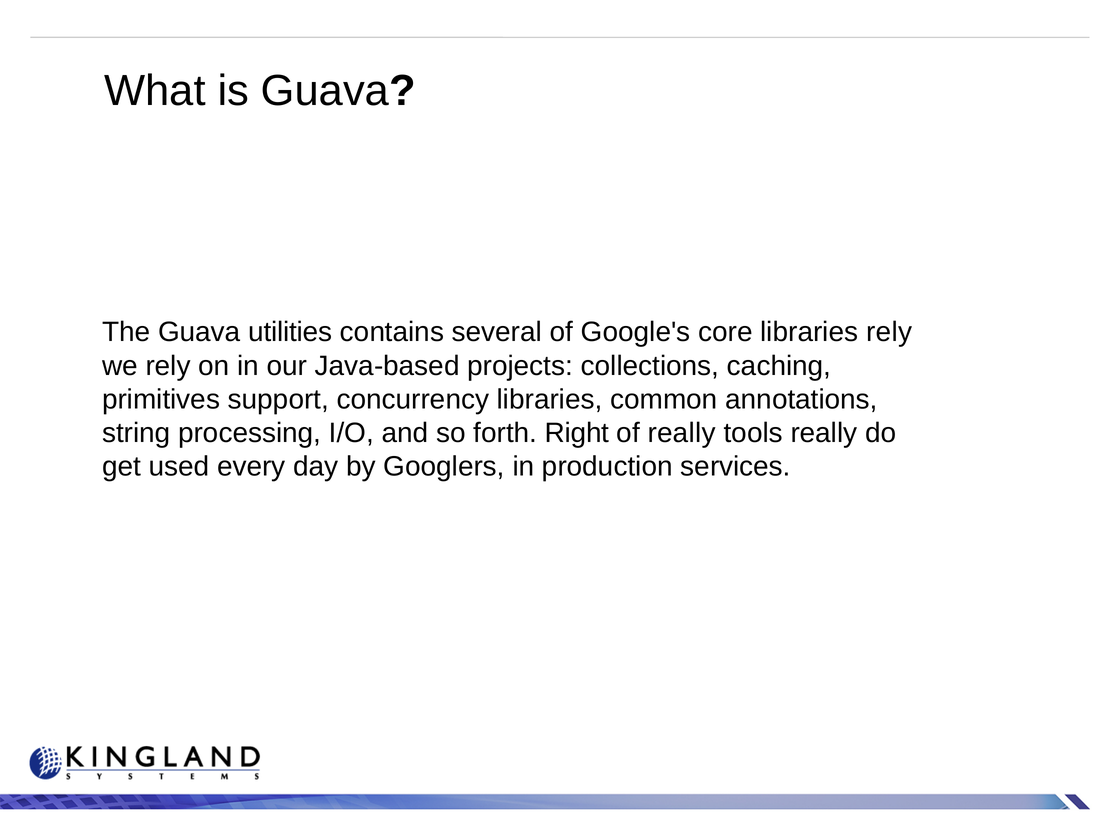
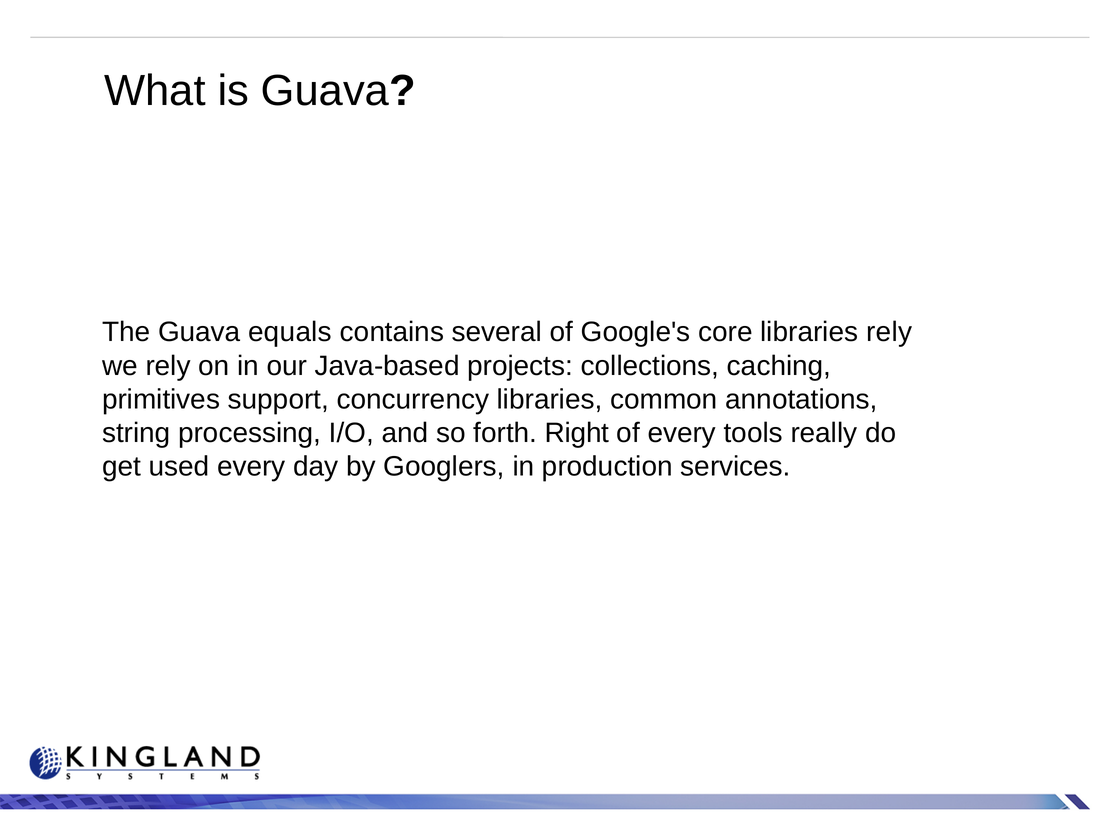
utilities: utilities -> equals (290, 332)
of really: really -> every (682, 433)
